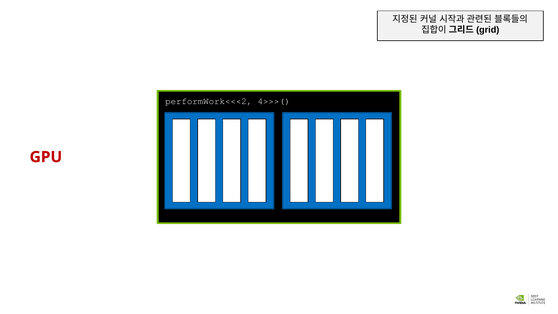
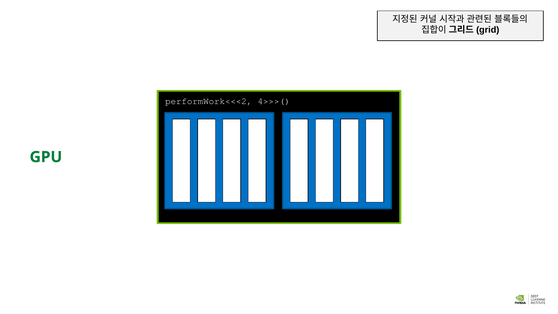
GPU colour: red -> green (46, 157)
